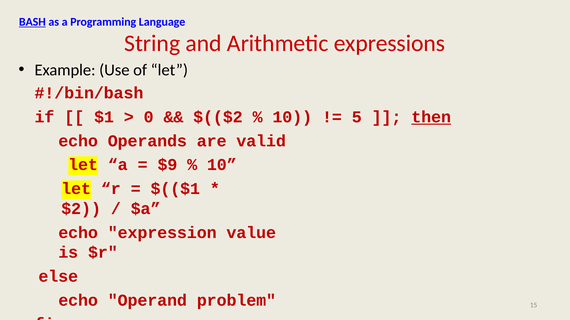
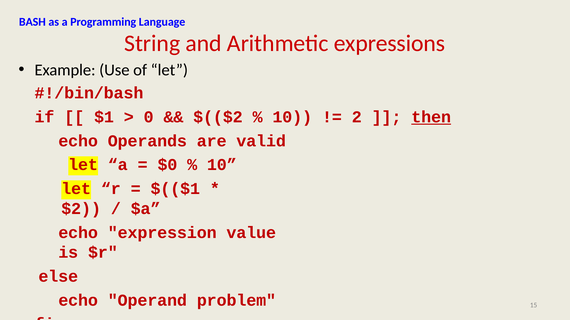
BASH underline: present -> none (32, 22)
5: 5 -> 2 (357, 117)
$9: $9 -> $0 (167, 165)
